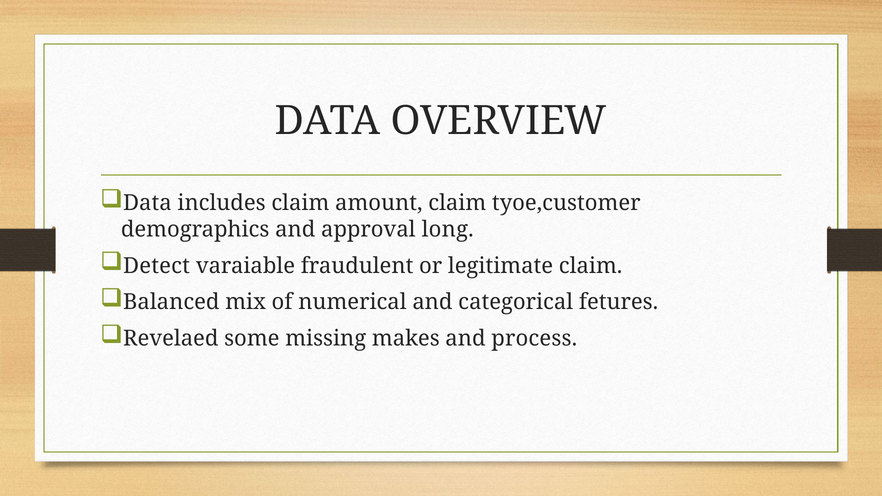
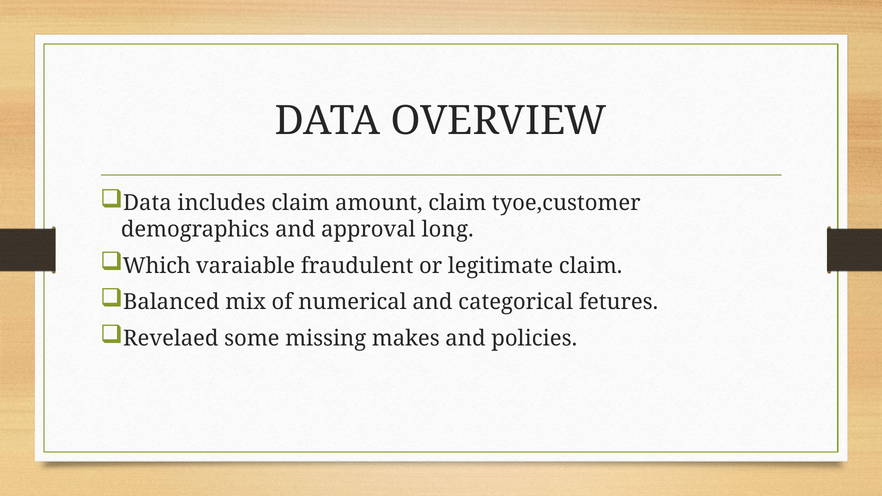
Detect: Detect -> Which (157, 266)
process: process -> policies (534, 339)
